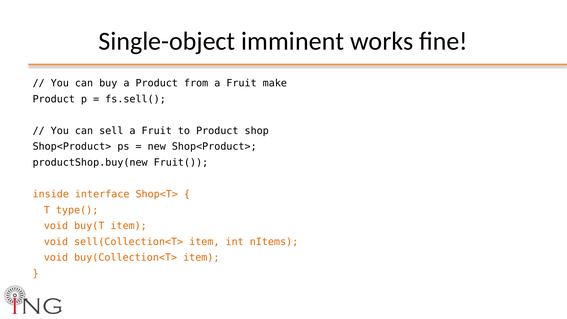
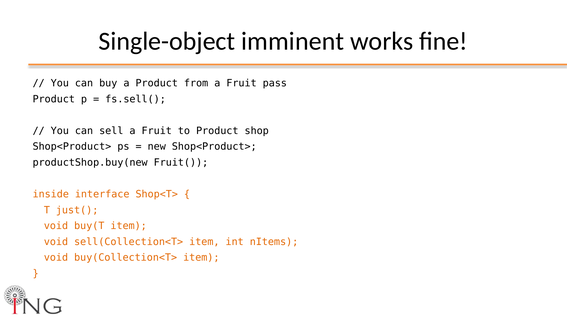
make: make -> pass (275, 83)
type(: type( -> just( (77, 210)
